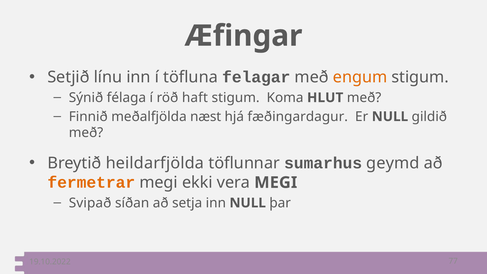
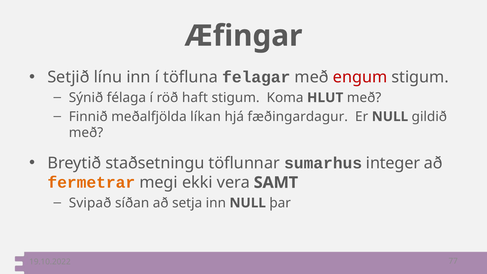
engum colour: orange -> red (360, 77)
næst: næst -> líkan (206, 117)
heildarfjölda: heildarfjölda -> staðsetningu (155, 163)
geymd: geymd -> integer (393, 163)
vera MEGI: MEGI -> SAMT (276, 183)
